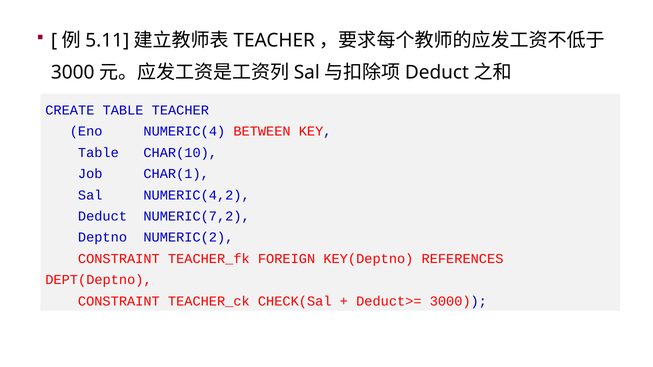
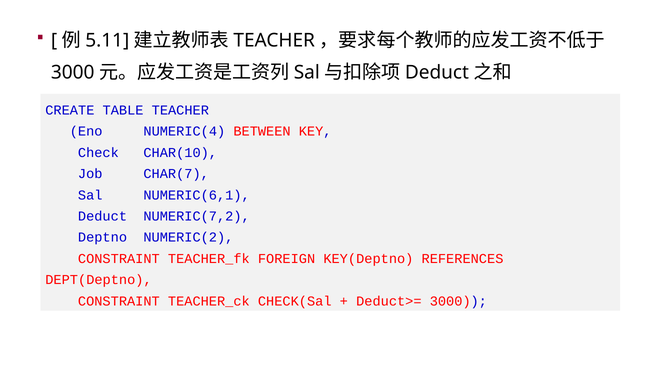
Table: Table -> Check (98, 153)
CHAR(1: CHAR(1 -> CHAR(7 (176, 174)
NUMERIC(4,2: NUMERIC(4,2 -> NUMERIC(6,1 (197, 195)
